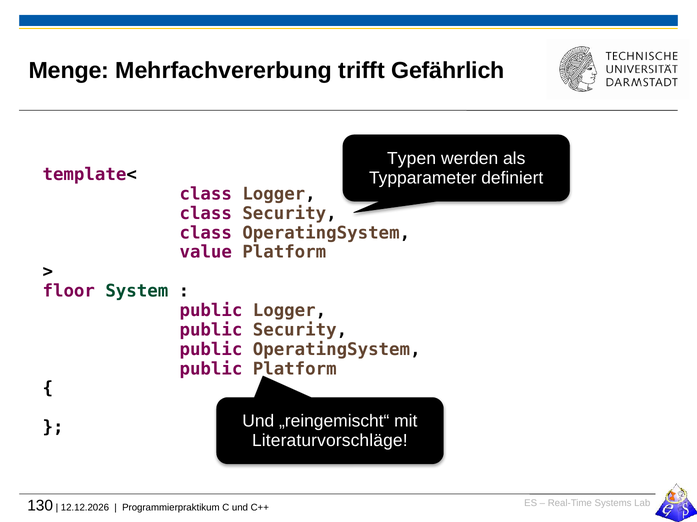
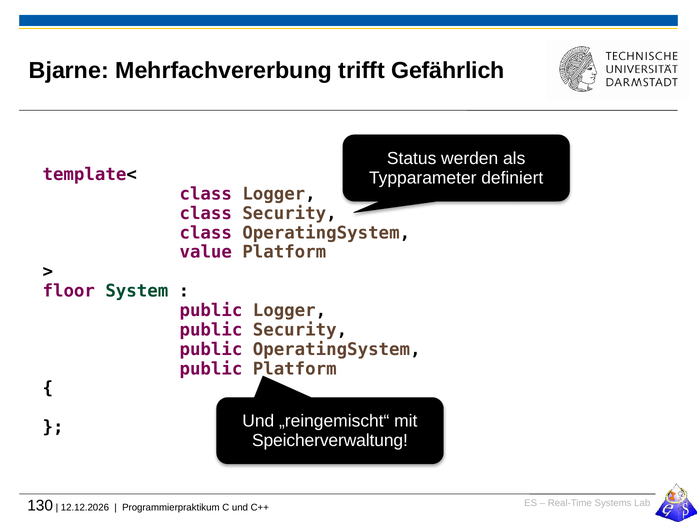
Menge: Menge -> Bjarne (69, 71)
Typen: Typen -> Status (412, 159)
Literaturvorschläge: Literaturvorschläge -> Speicherverwaltung (330, 441)
